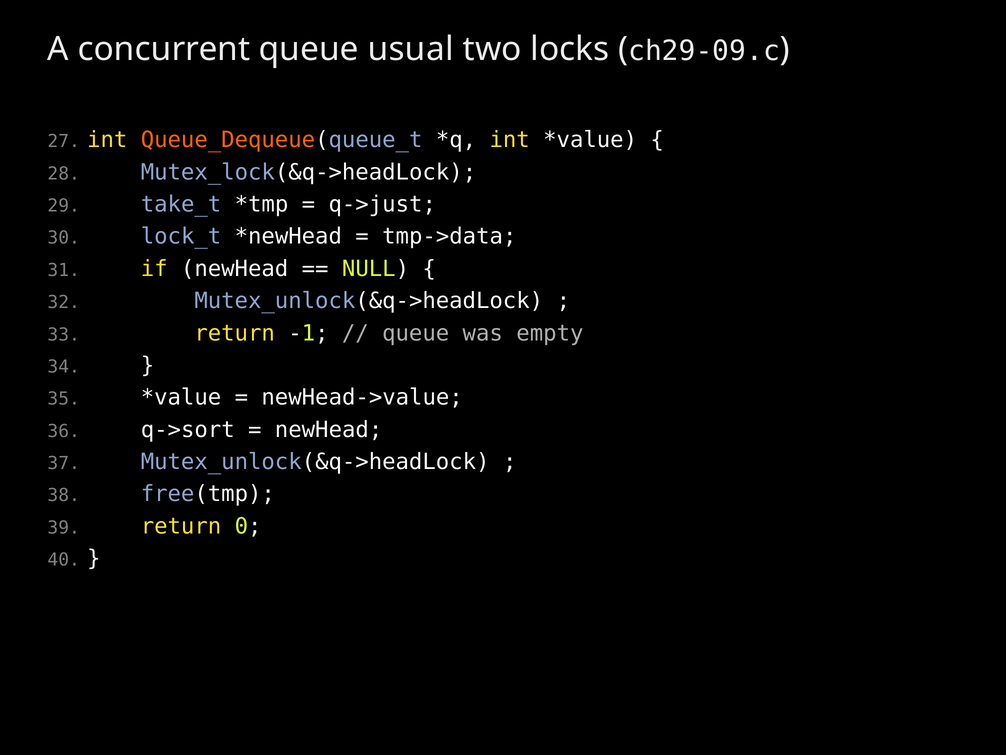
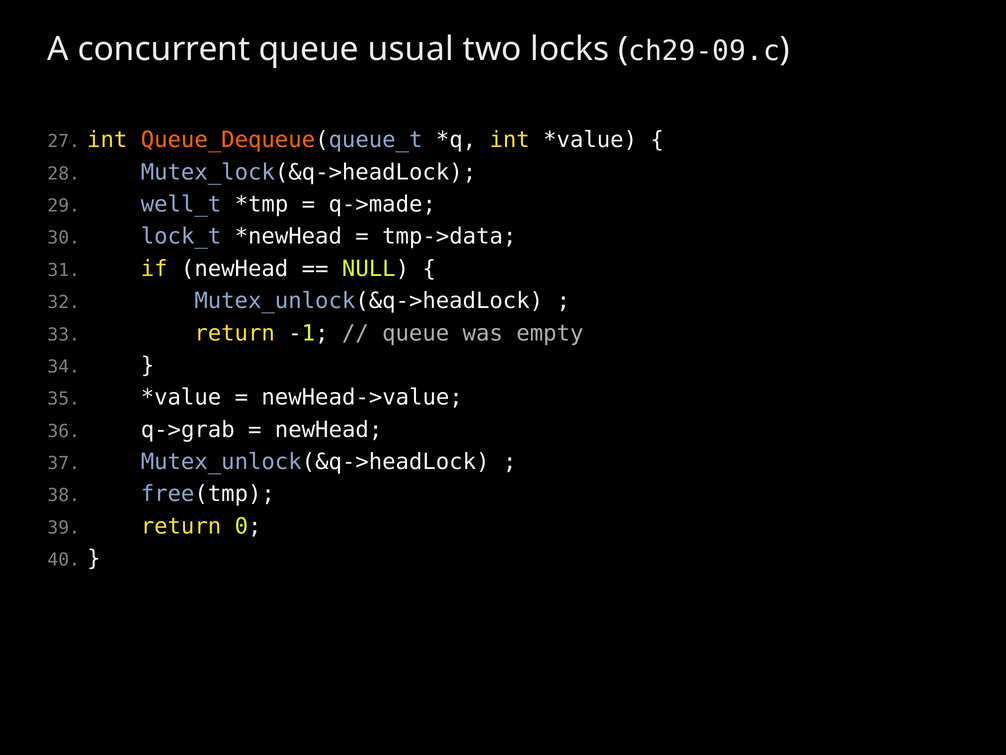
take_t: take_t -> well_t (181, 204)
q->just: q->just -> q->made (382, 204)
q->sort: q->sort -> q->grab (188, 429)
